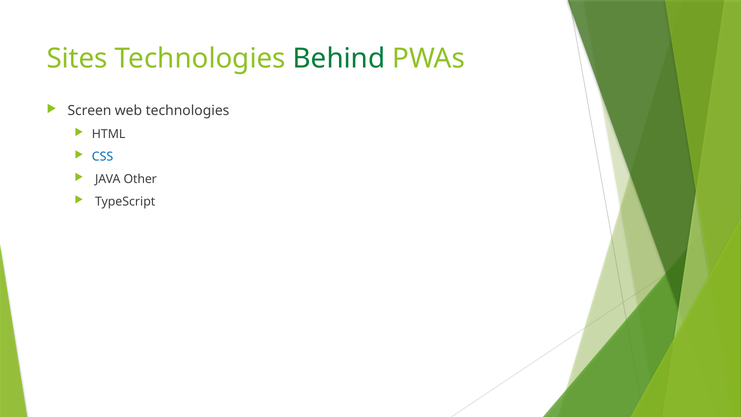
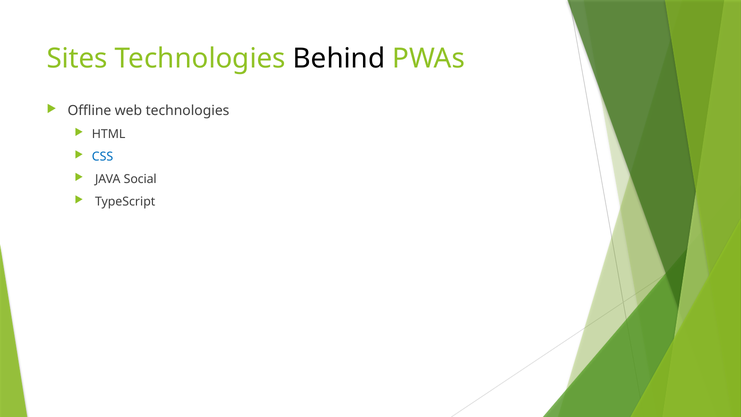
Behind colour: green -> black (339, 58)
Screen: Screen -> Offline (89, 111)
Other: Other -> Social (140, 179)
